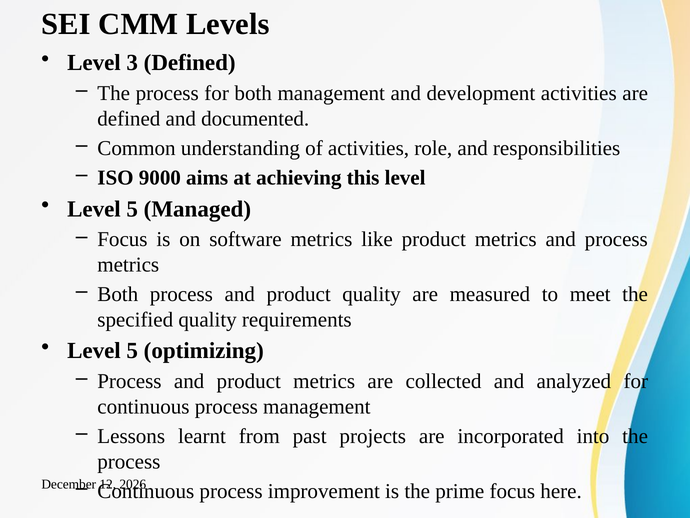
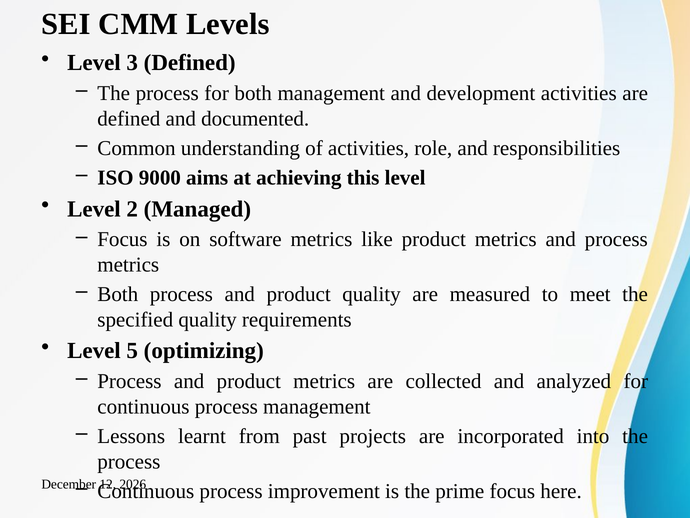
5: 5 -> 2 (132, 209)
